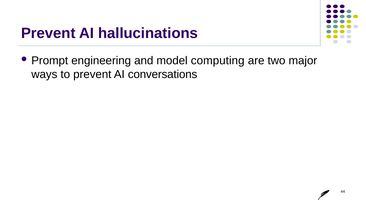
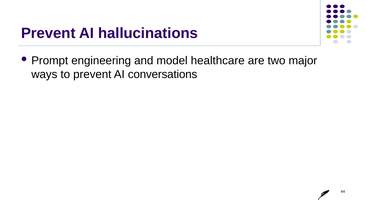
computing: computing -> healthcare (218, 61)
